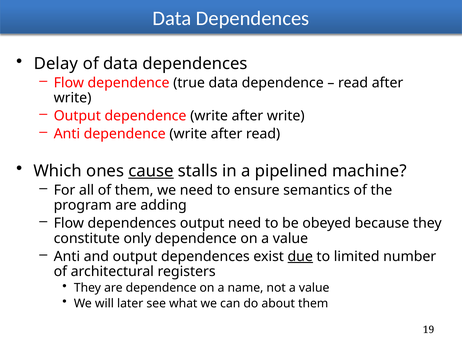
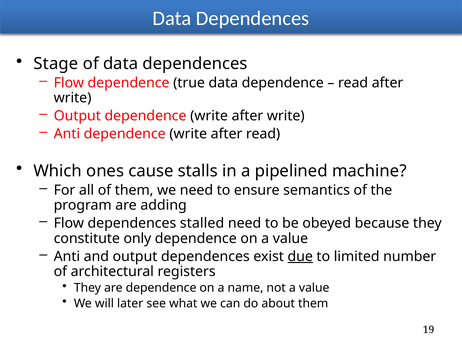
Delay: Delay -> Stage (56, 64)
cause underline: present -> none (151, 171)
dependences output: output -> stalled (202, 224)
